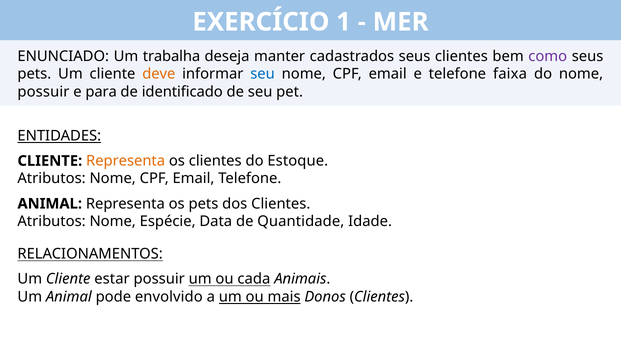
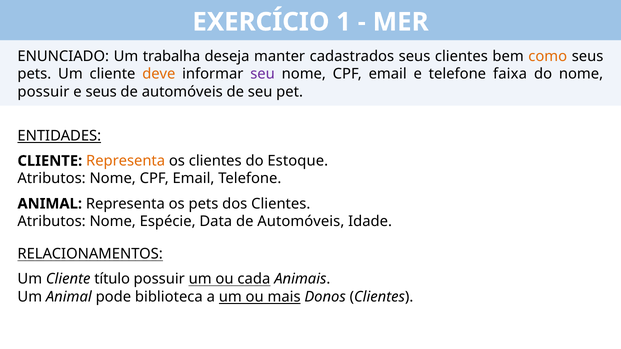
como colour: purple -> orange (548, 56)
seu colour: blue -> purple (263, 74)
e para: para -> seus (101, 92)
identificado: identificado -> automóveis (182, 92)
Data de Quantidade: Quantidade -> Automóveis (301, 222)
estar: estar -> título (112, 279)
envolvido: envolvido -> biblioteca (169, 297)
